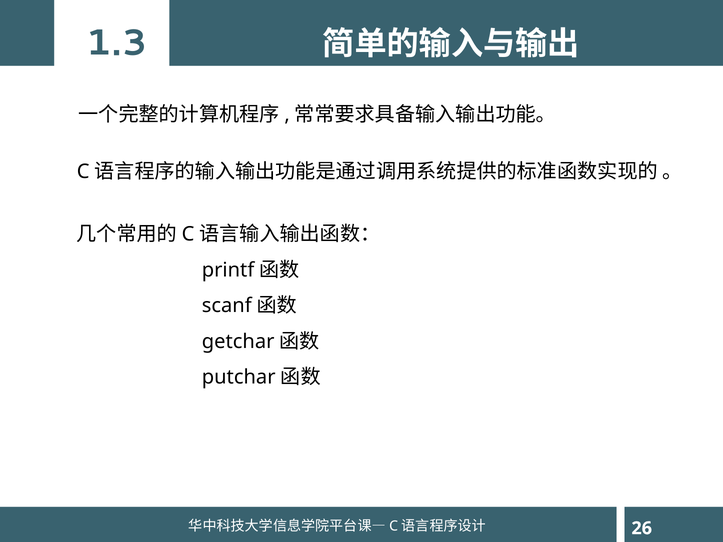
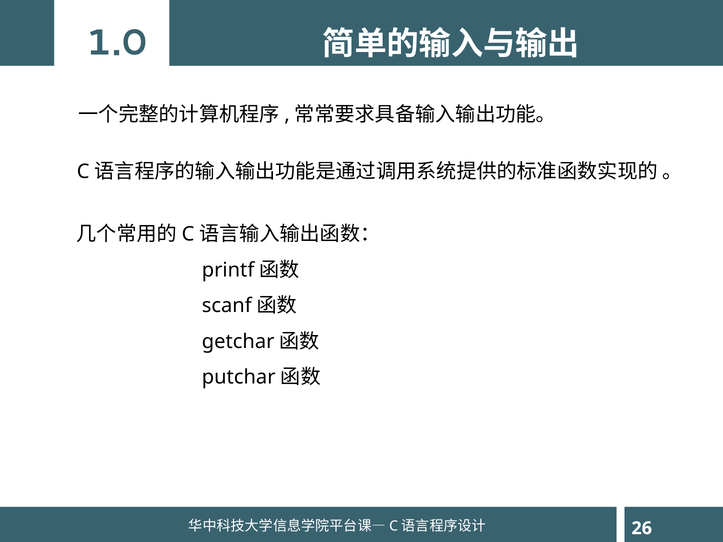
1.3: 1.3 -> 1.0 (117, 43)
